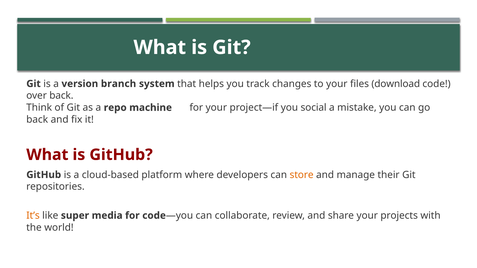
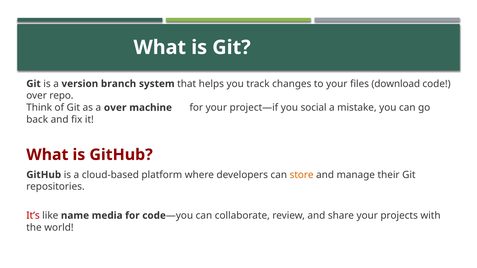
over back: back -> repo (61, 96)
a repo: repo -> over (115, 108)
It’s colour: orange -> red (33, 216)
super: super -> name (75, 216)
